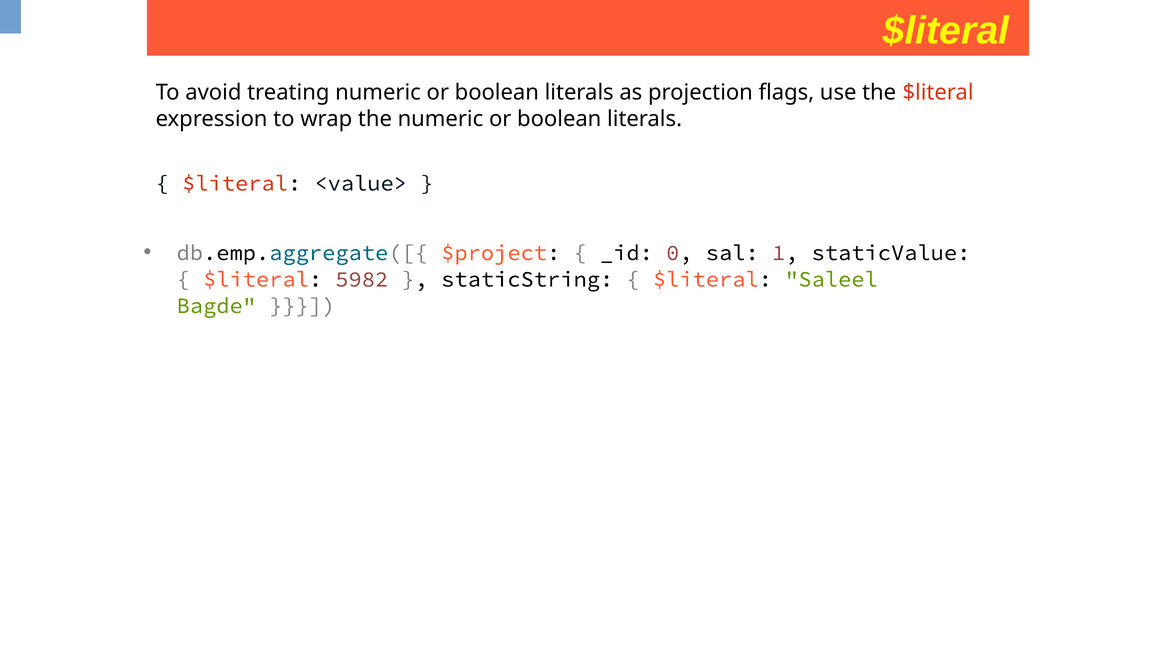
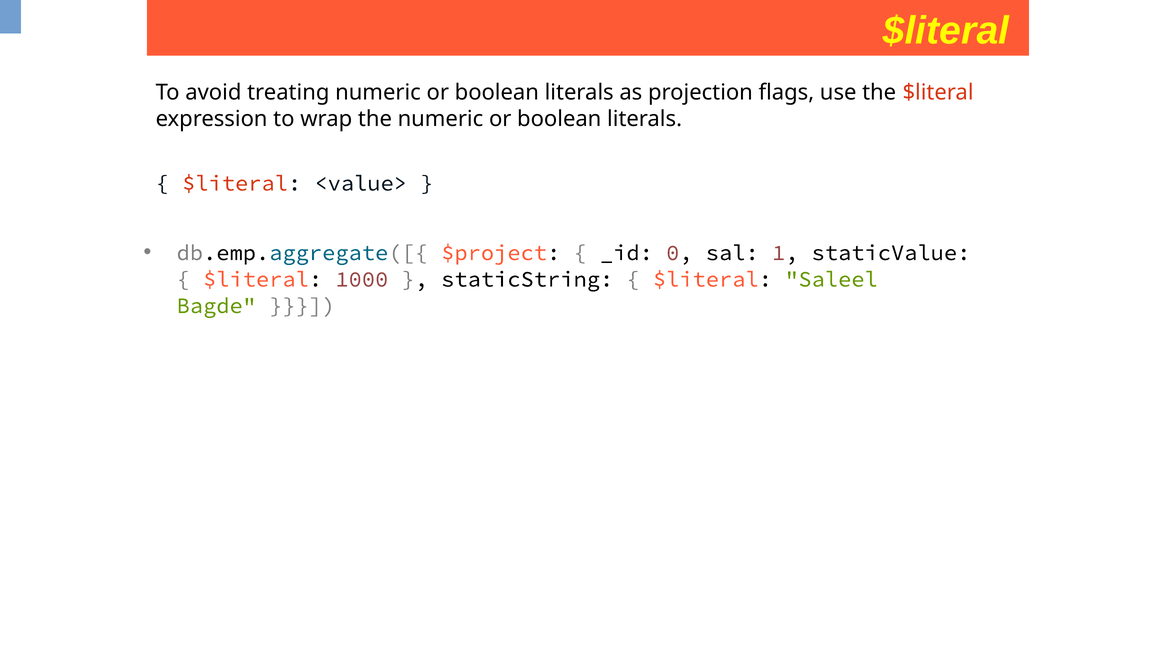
5982: 5982 -> 1000 (362, 279)
